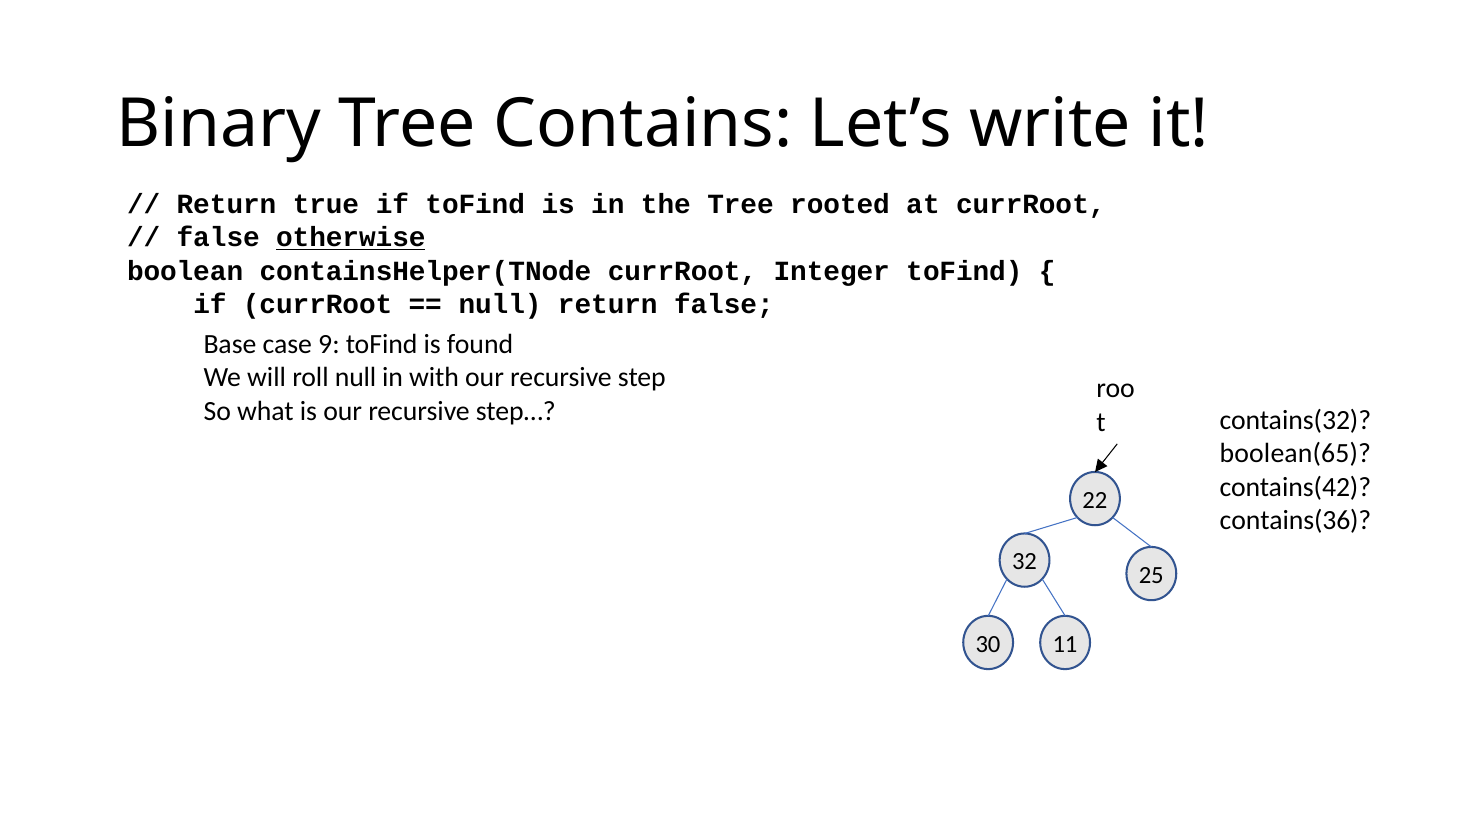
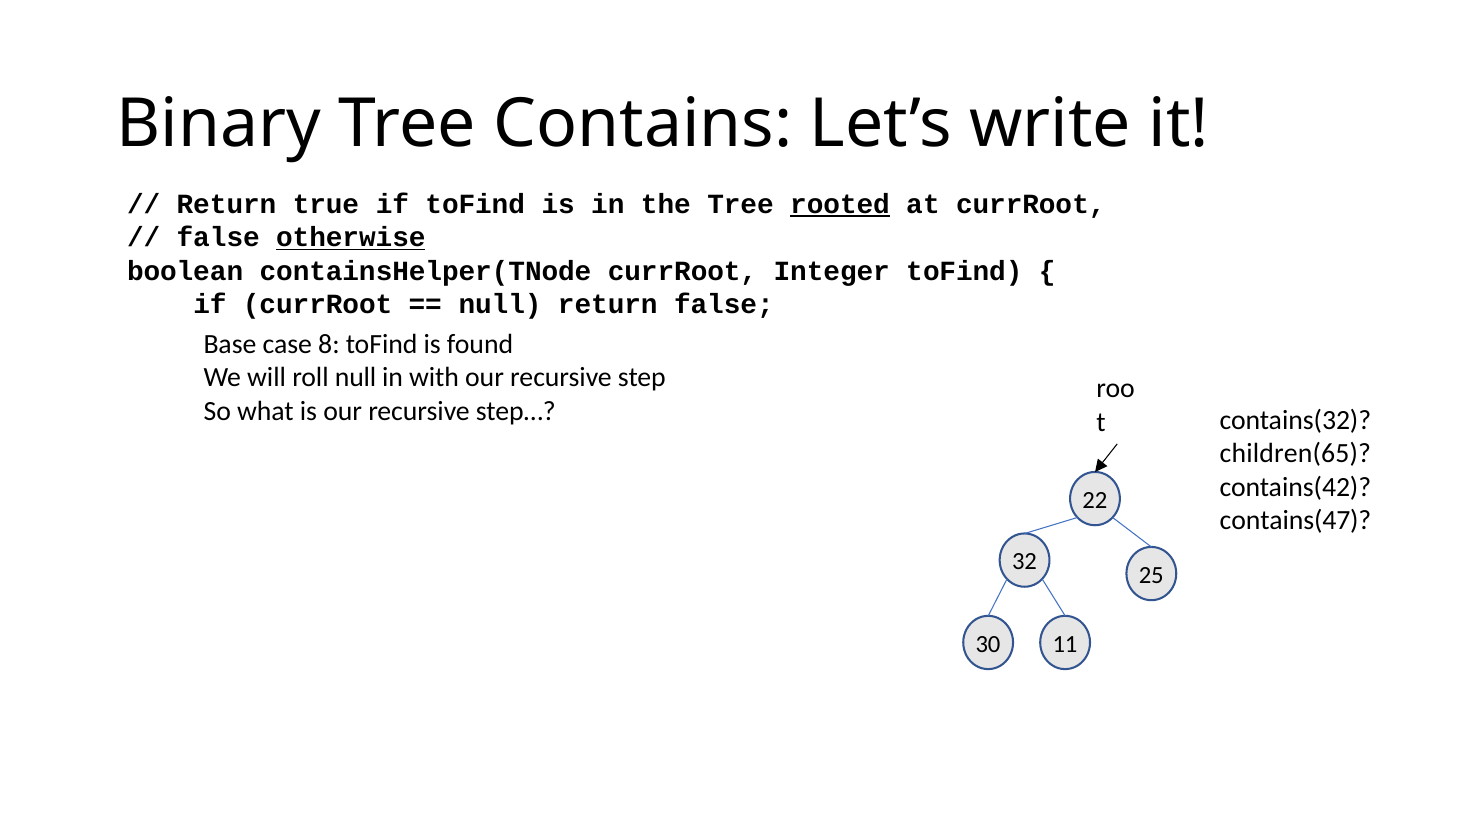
rooted underline: none -> present (840, 204)
9: 9 -> 8 (329, 345)
boolean(65: boolean(65 -> children(65 (1295, 454)
contains(36: contains(36 -> contains(47 (1296, 521)
